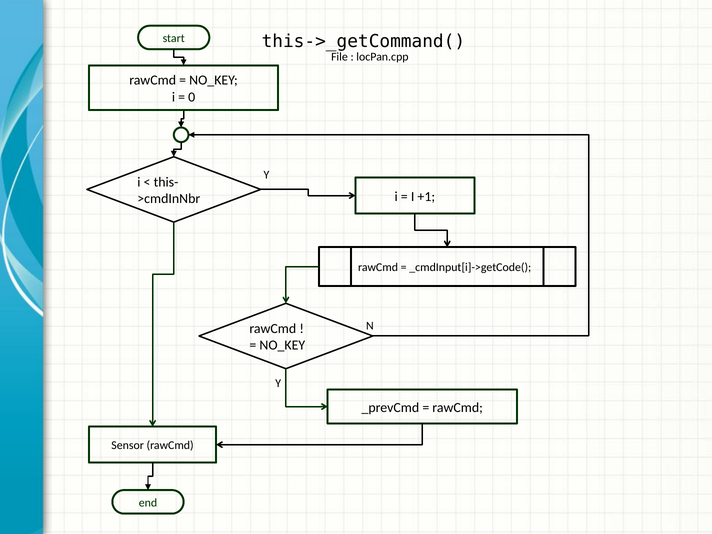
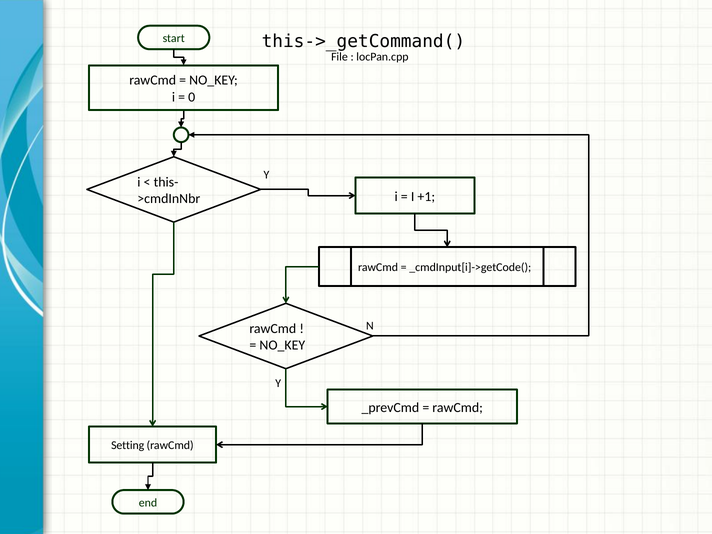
Sensor: Sensor -> Setting (128, 445)
